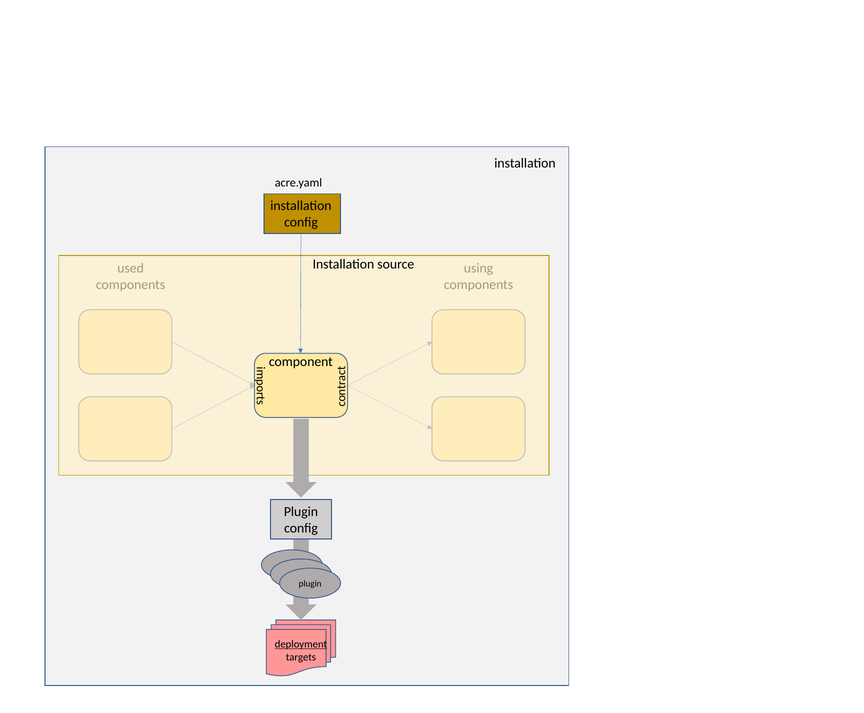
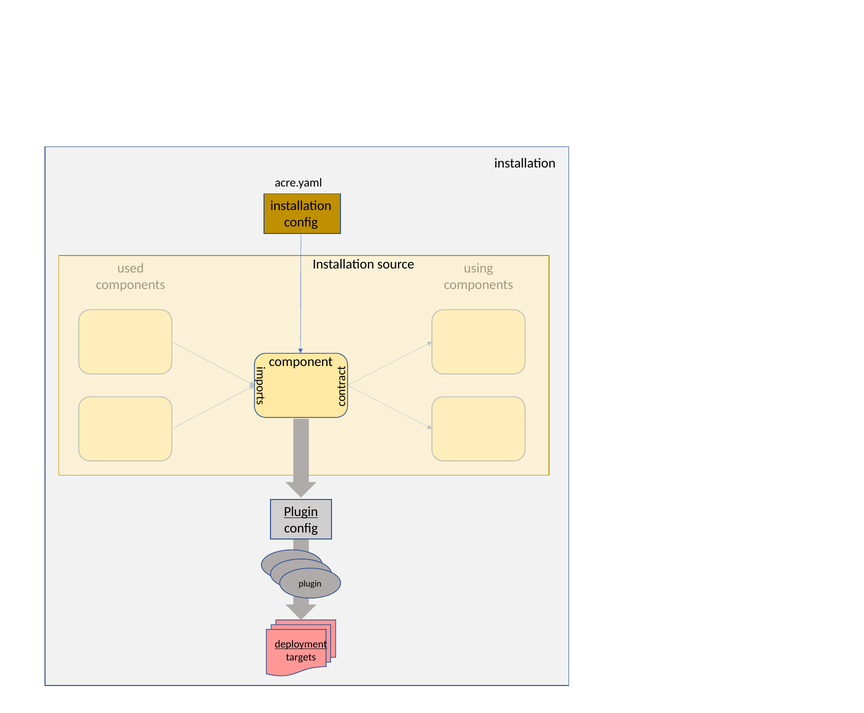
Plugin underline: none -> present (301, 512)
